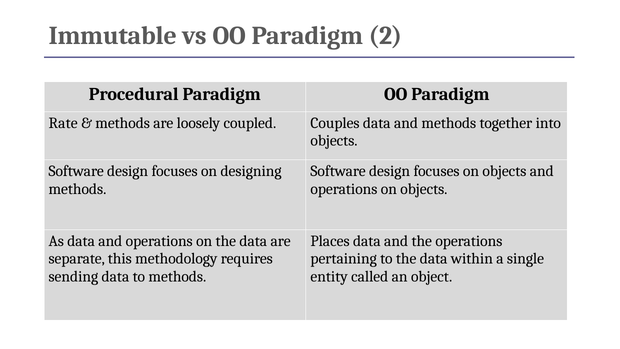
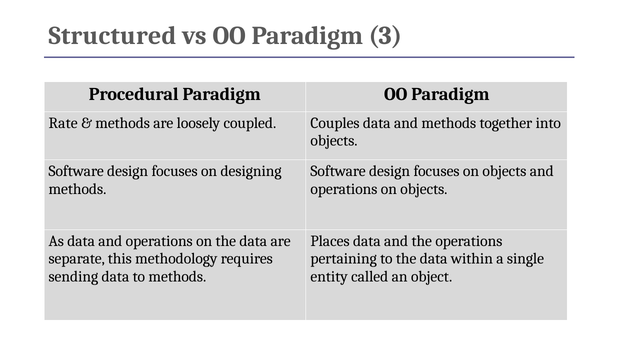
Immutable: Immutable -> Structured (113, 36)
2: 2 -> 3 (386, 36)
